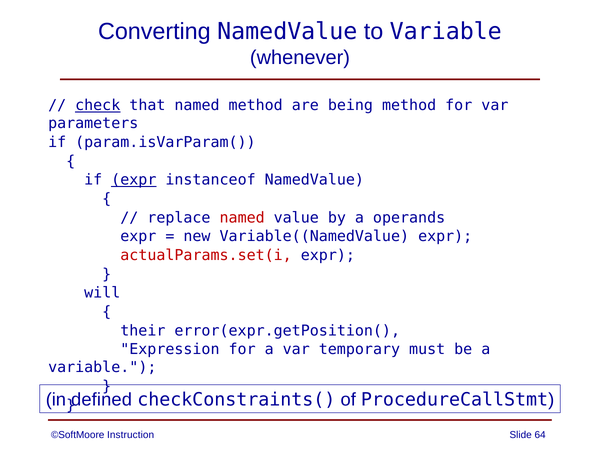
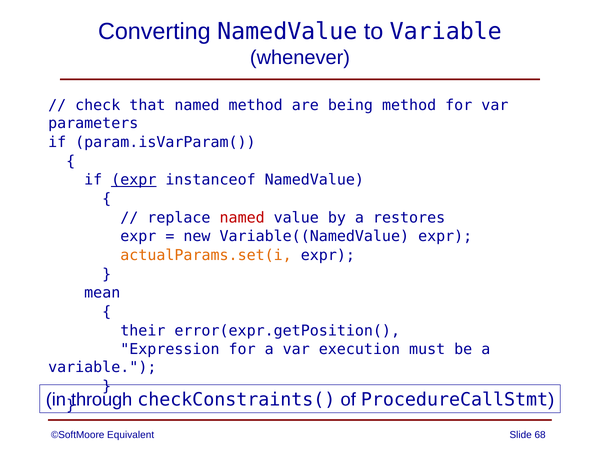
check underline: present -> none (98, 106)
operands: operands -> restores (409, 218)
actualParams.set(i colour: red -> orange (206, 255)
will: will -> mean (102, 293)
temporary: temporary -> execution (359, 349)
defined: defined -> through (102, 400)
Instruction: Instruction -> Equivalent (131, 435)
64: 64 -> 68 (540, 435)
